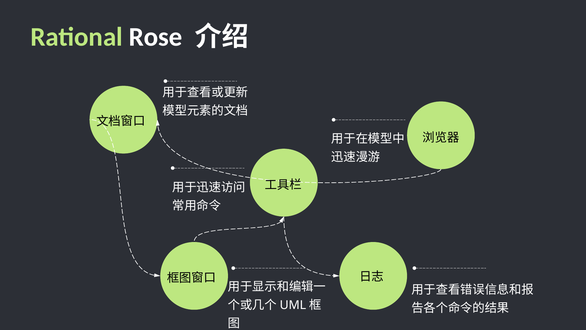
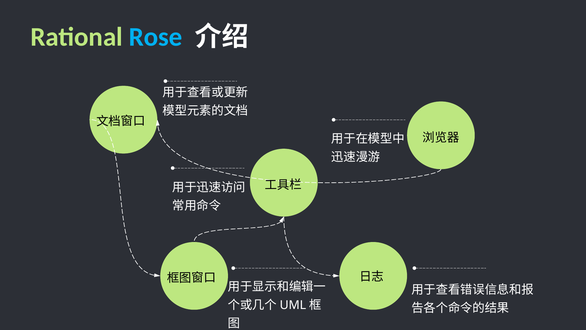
Rose colour: white -> light blue (156, 37)
